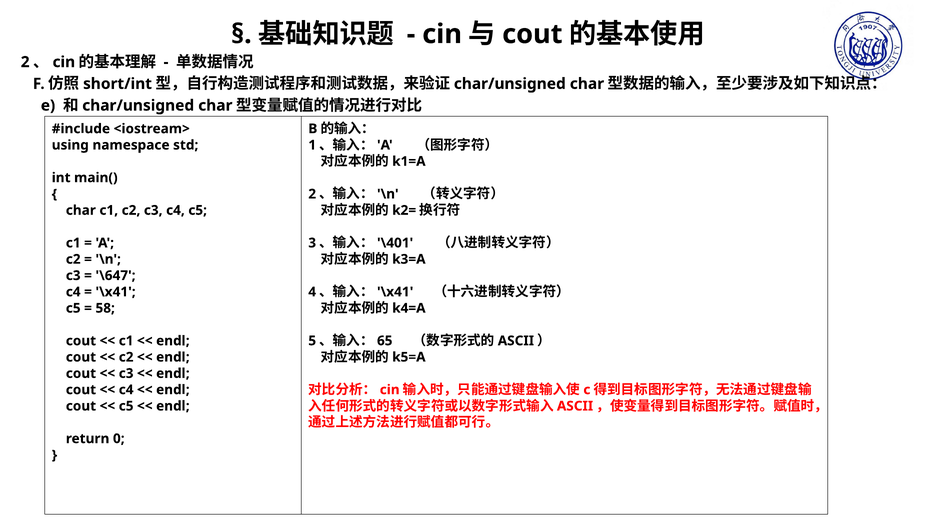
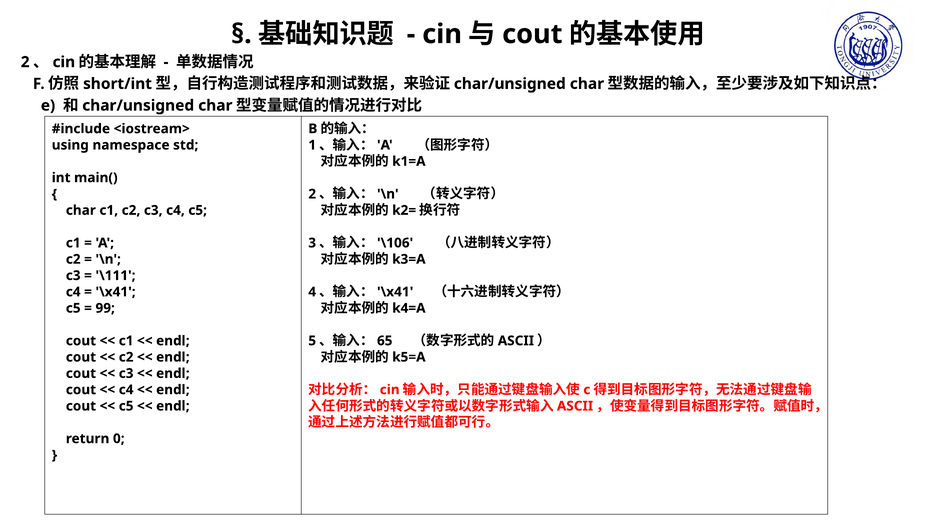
\401: \401 -> \106 (395, 243)
\647: \647 -> \111 (116, 276)
58: 58 -> 99 (105, 308)
